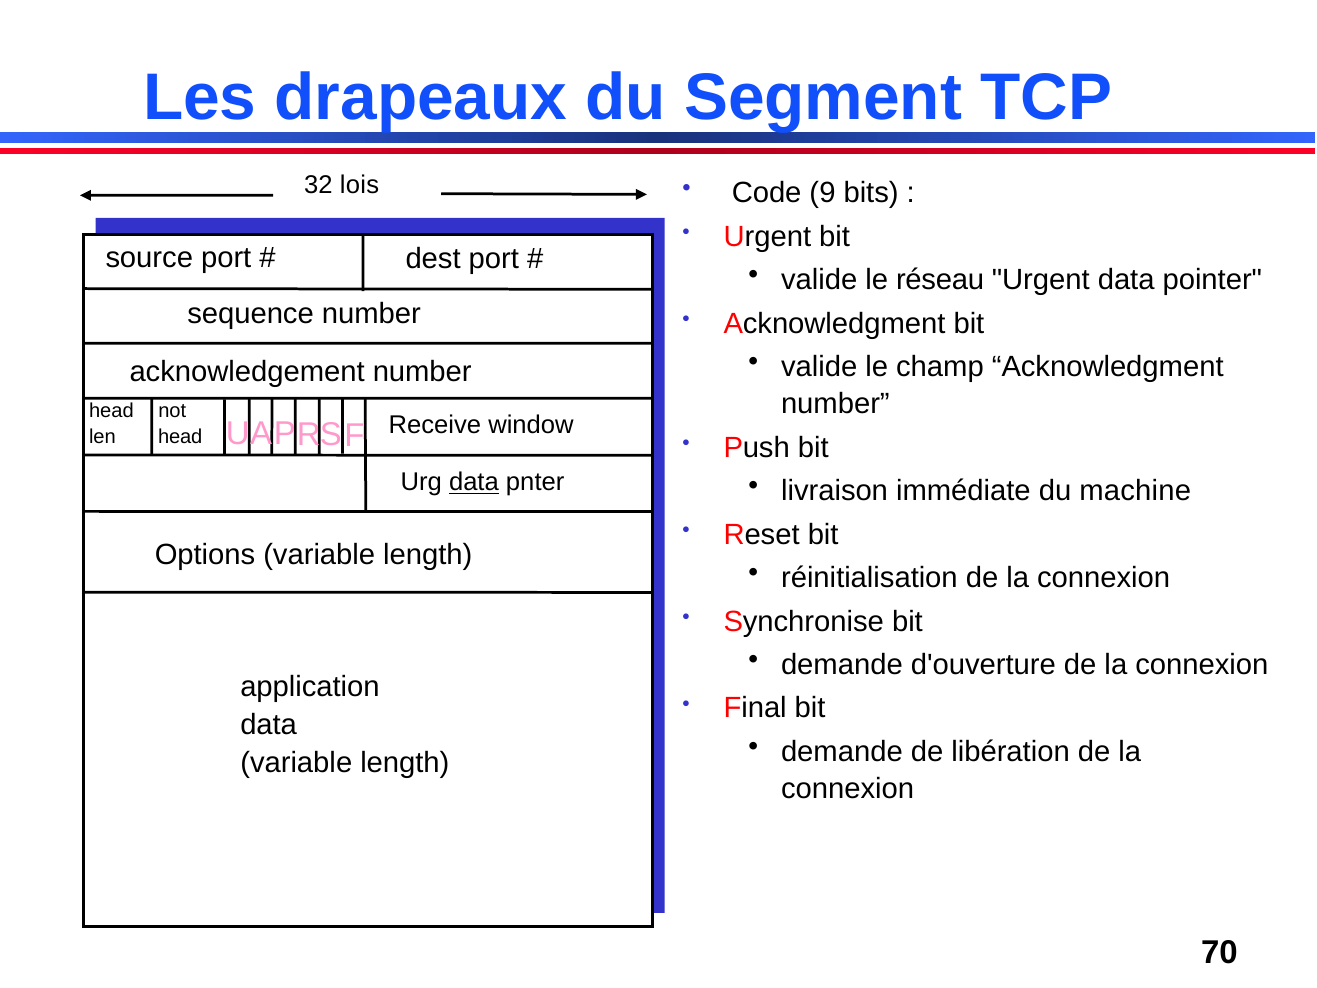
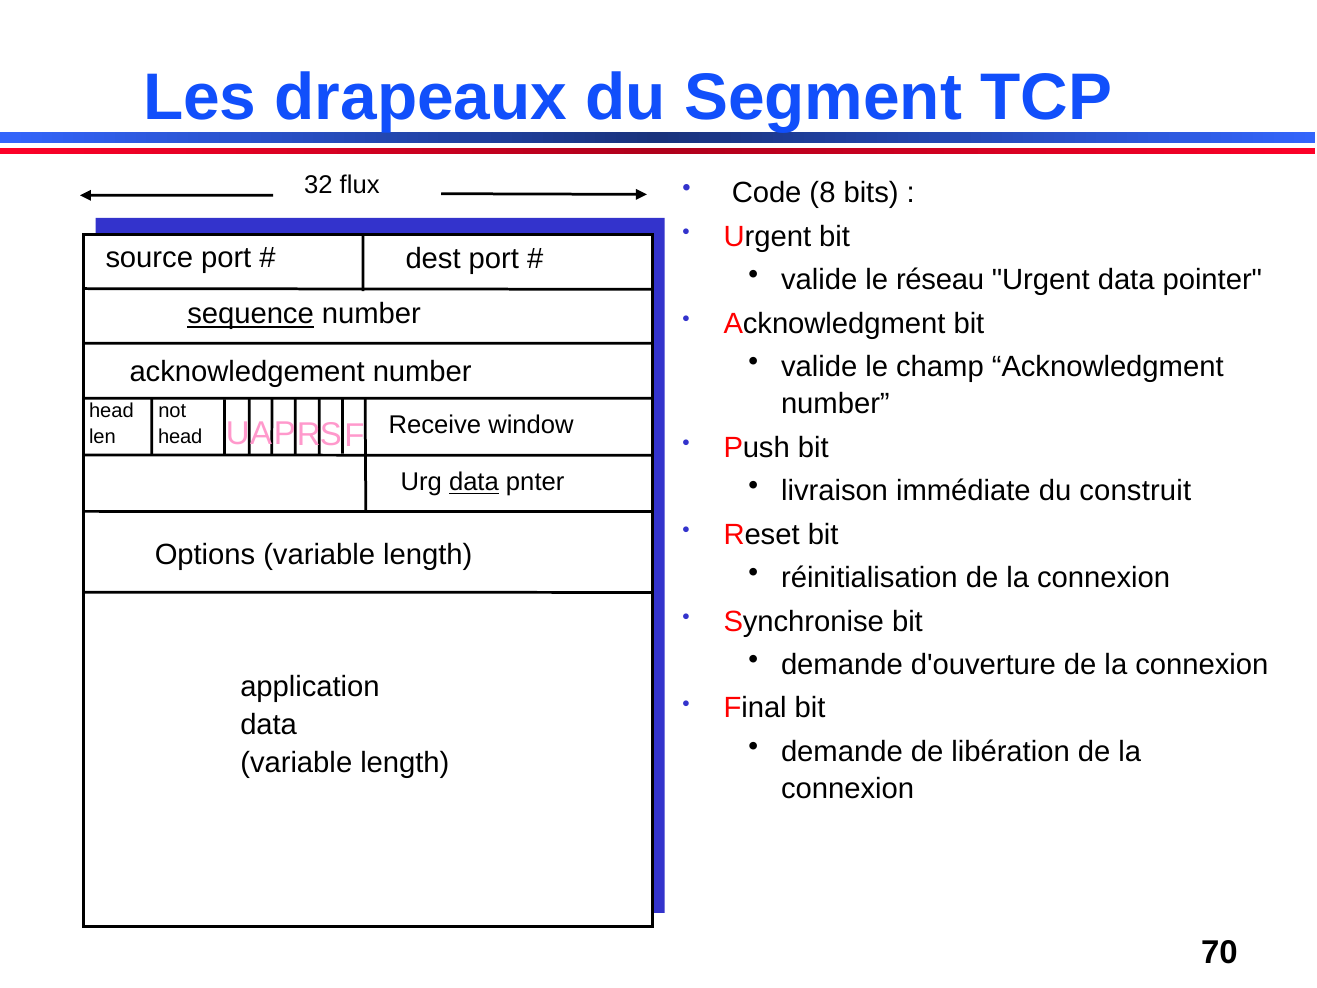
lois: lois -> flux (360, 185)
9: 9 -> 8 (822, 193)
sequence underline: none -> present (251, 314)
machine: machine -> construit (1135, 491)
